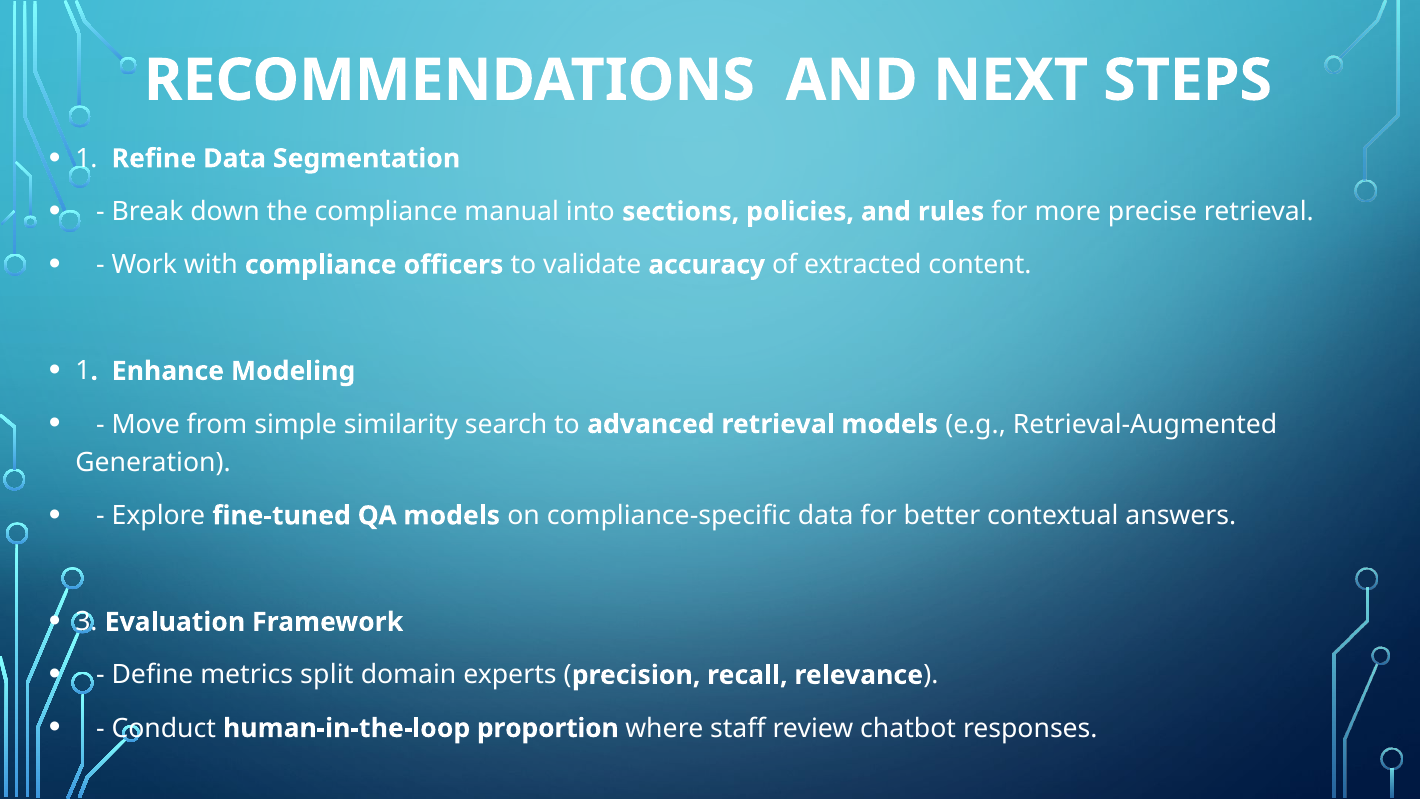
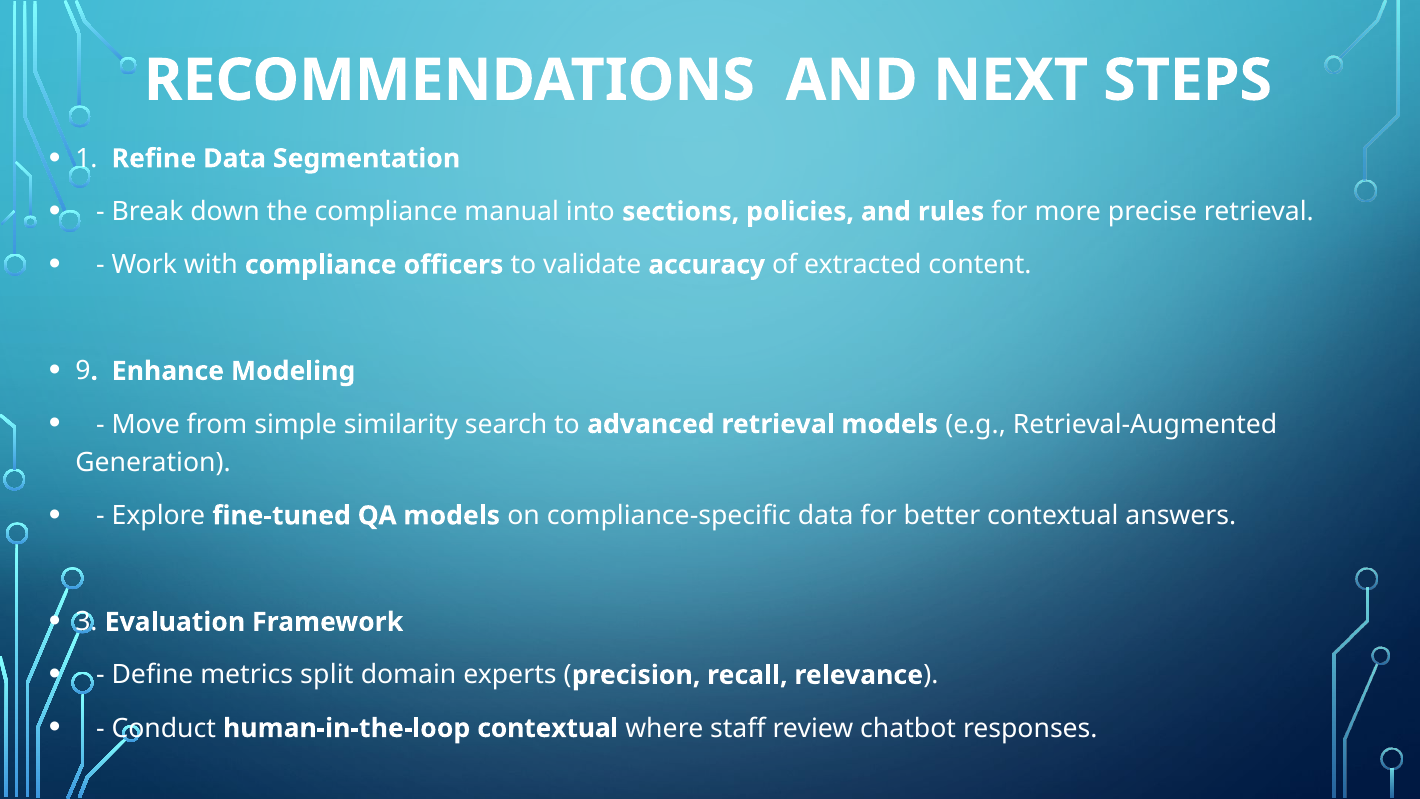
1: 1 -> 9 (83, 371)
human-in-the-loop proportion: proportion -> contextual (548, 728)
